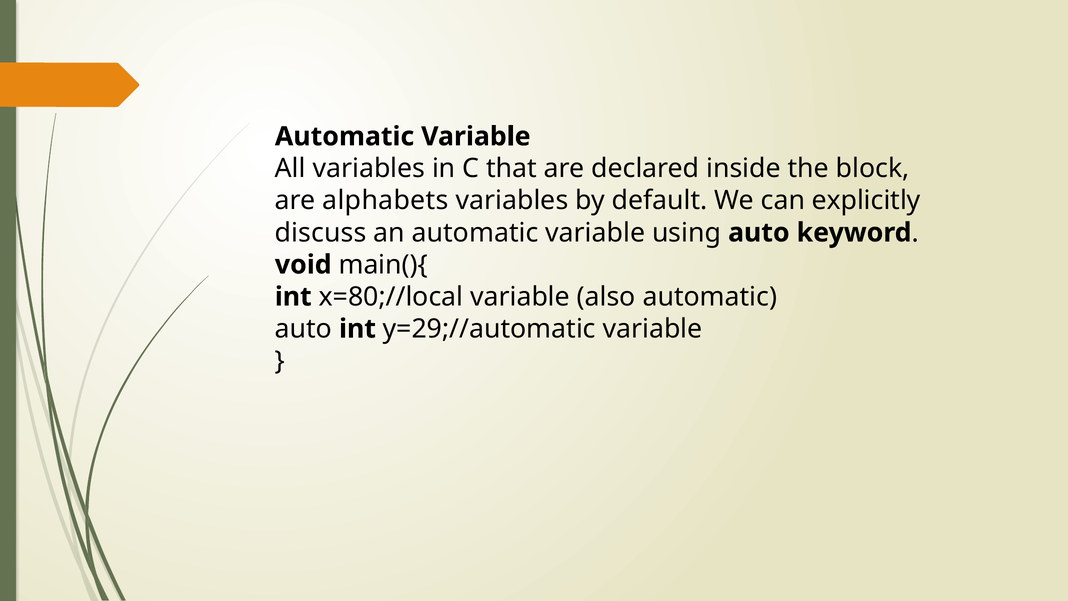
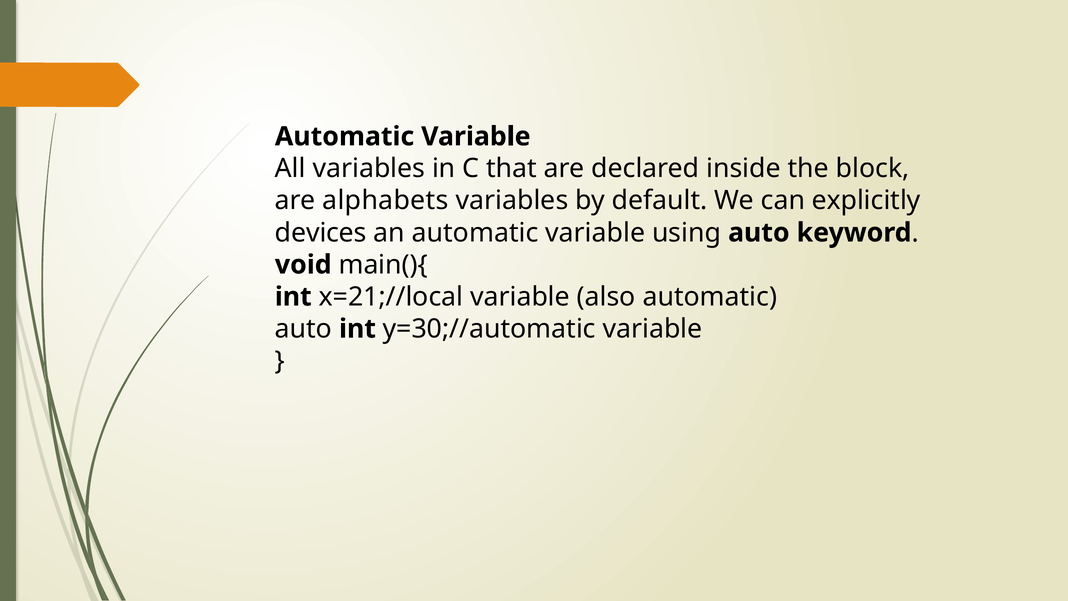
discuss: discuss -> devices (321, 233)
x=80;//local: x=80;//local -> x=21;//local (391, 297)
y=29;//automatic: y=29;//automatic -> y=30;//automatic (489, 329)
